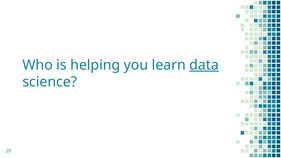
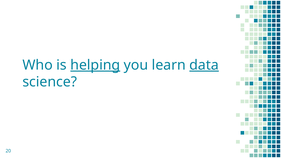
helping underline: none -> present (95, 65)
